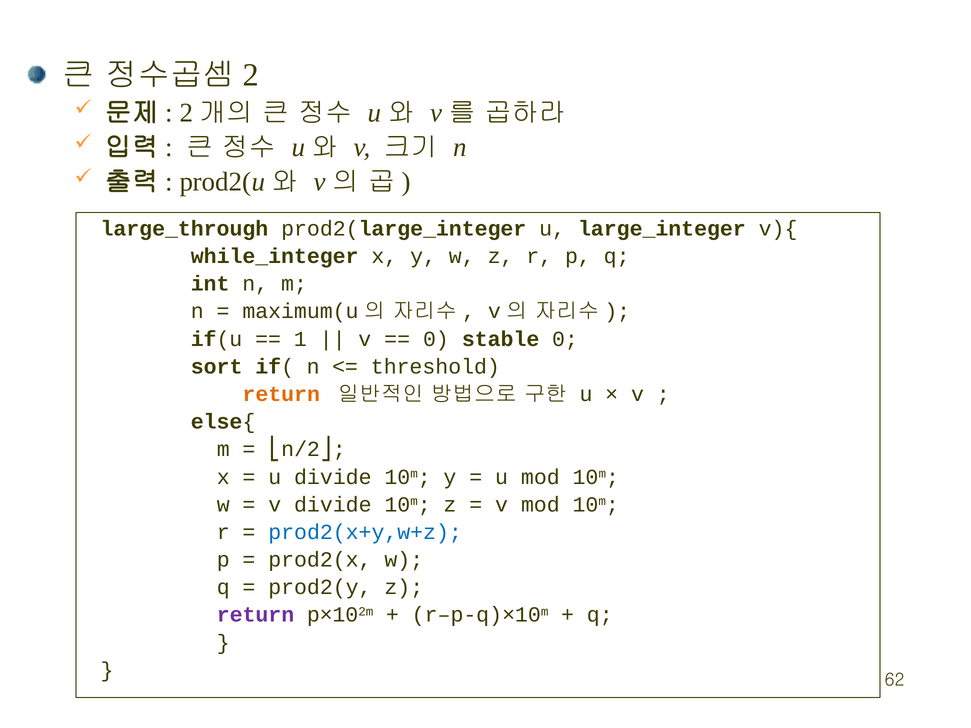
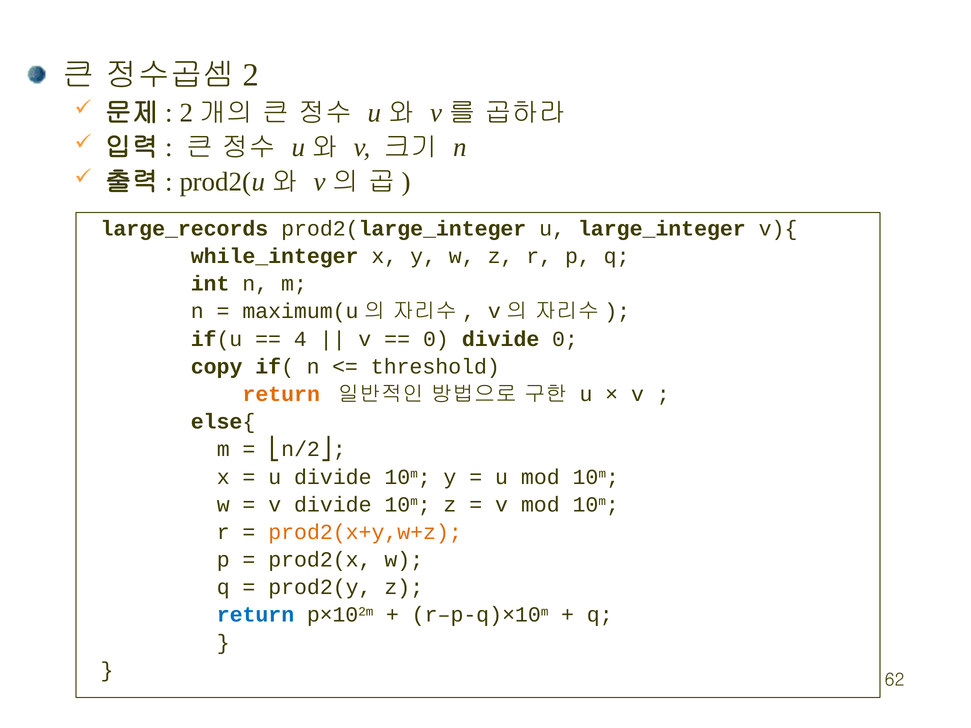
large_through: large_through -> large_records (184, 229)
1: 1 -> 4 (300, 339)
0 stable: stable -> divide (501, 339)
sort: sort -> copy (217, 367)
prod2(x+y,w+z colour: blue -> orange (365, 532)
return colour: purple -> blue (255, 615)
